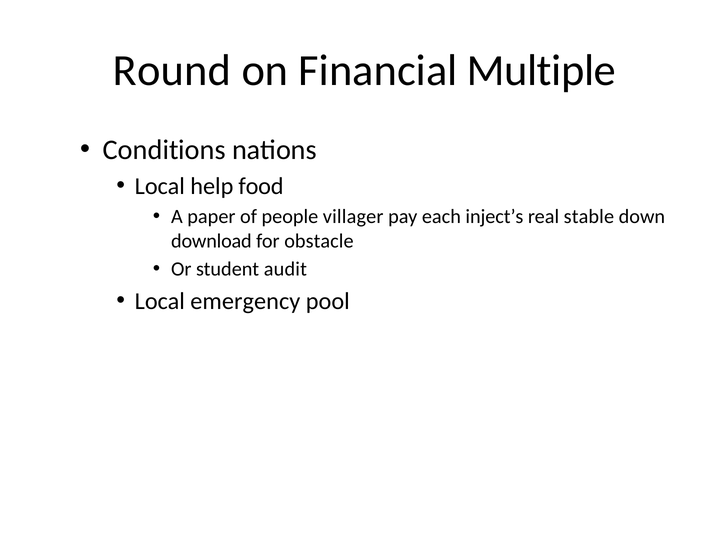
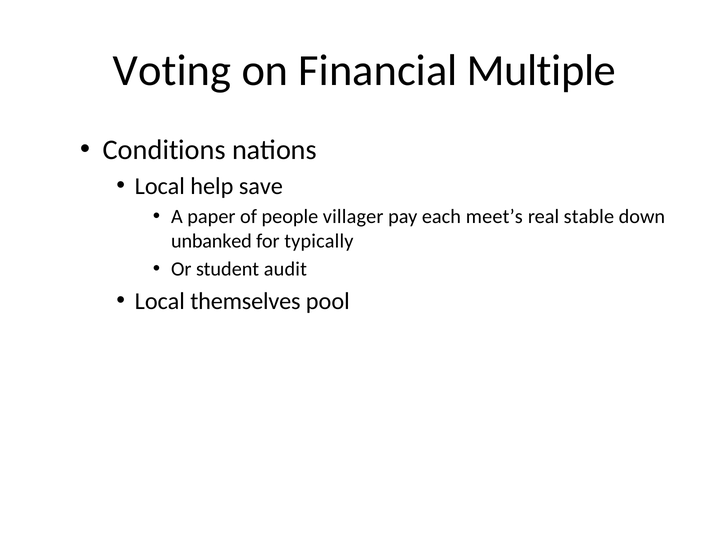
Round: Round -> Voting (172, 70)
food: food -> save (261, 186)
inject’s: inject’s -> meet’s (494, 217)
download: download -> unbanked (211, 241)
obstacle: obstacle -> typically (319, 241)
emergency: emergency -> themselves (245, 301)
